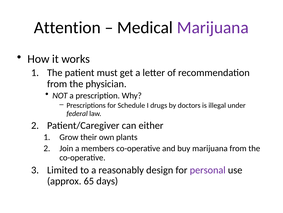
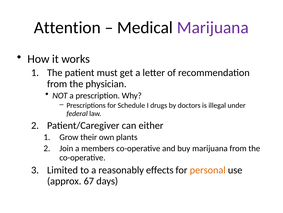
design: design -> effects (160, 170)
personal colour: purple -> orange (208, 170)
65: 65 -> 67 (89, 181)
